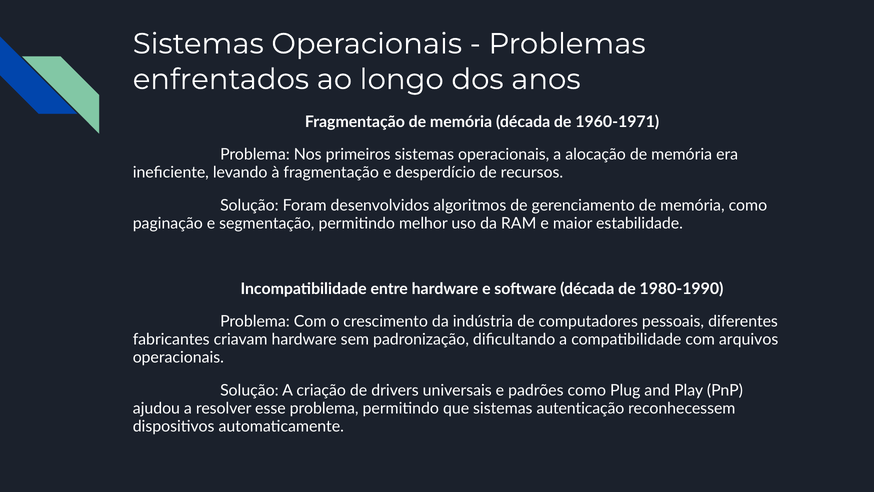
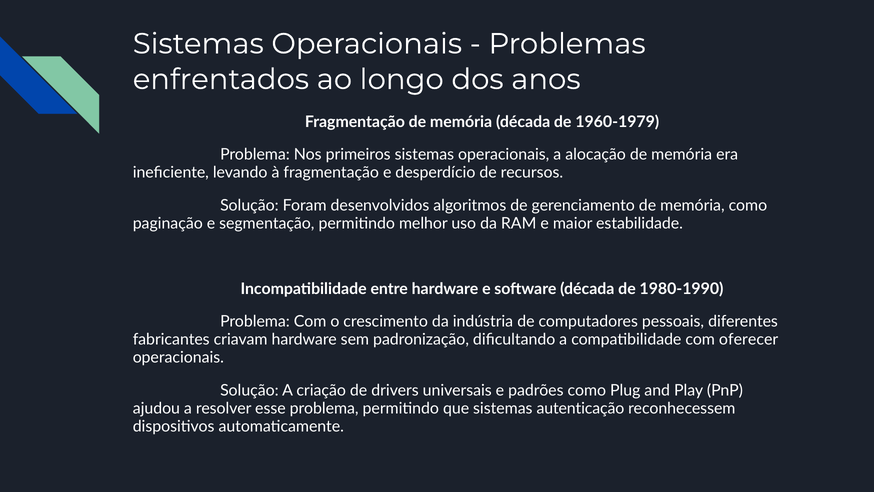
1960-1971: 1960-1971 -> 1960-1979 (617, 122)
arquivos: arquivos -> oferecer (749, 339)
